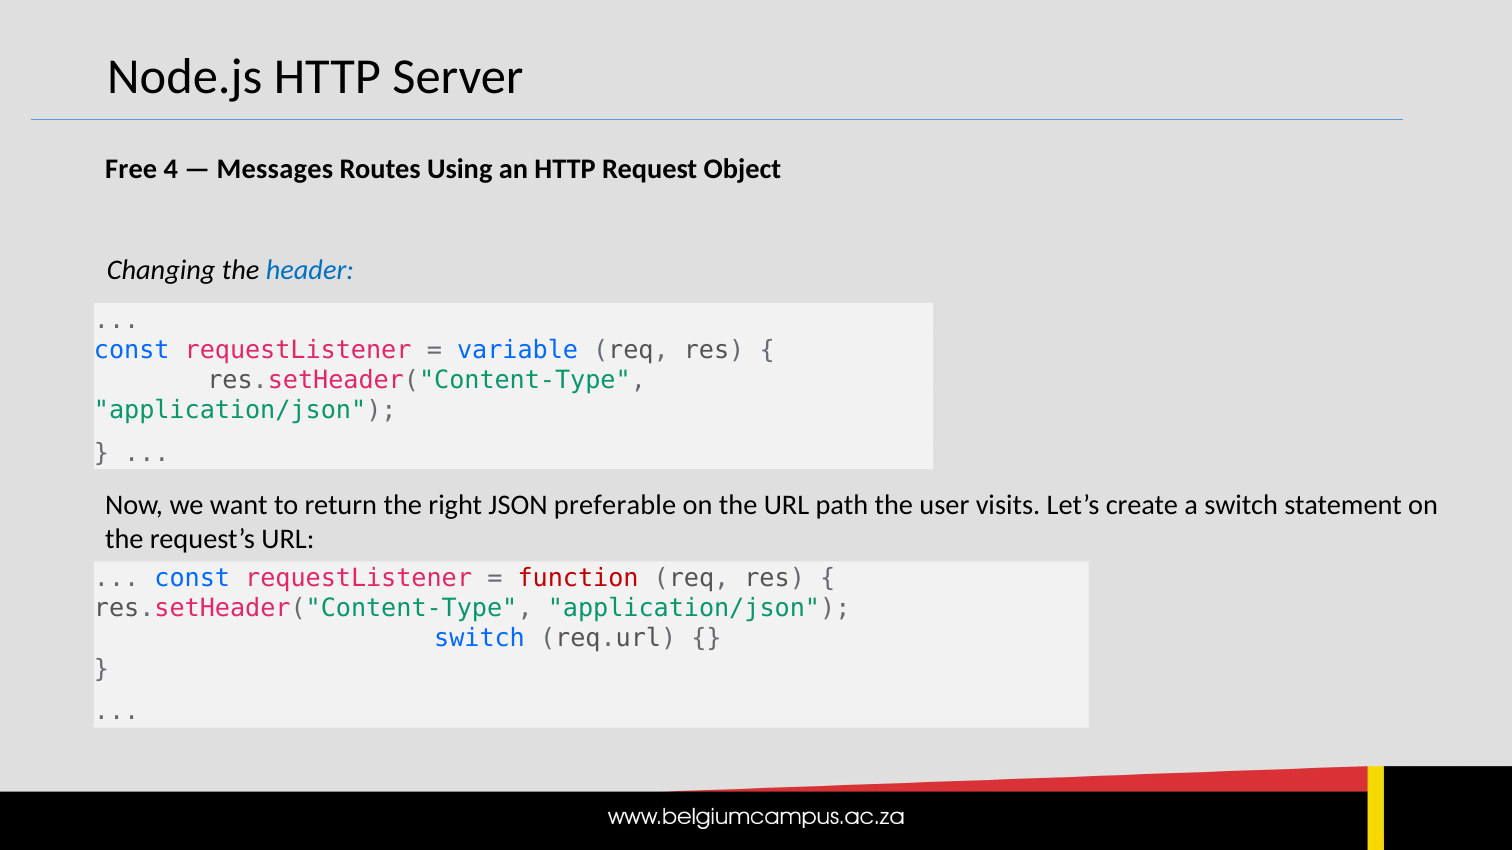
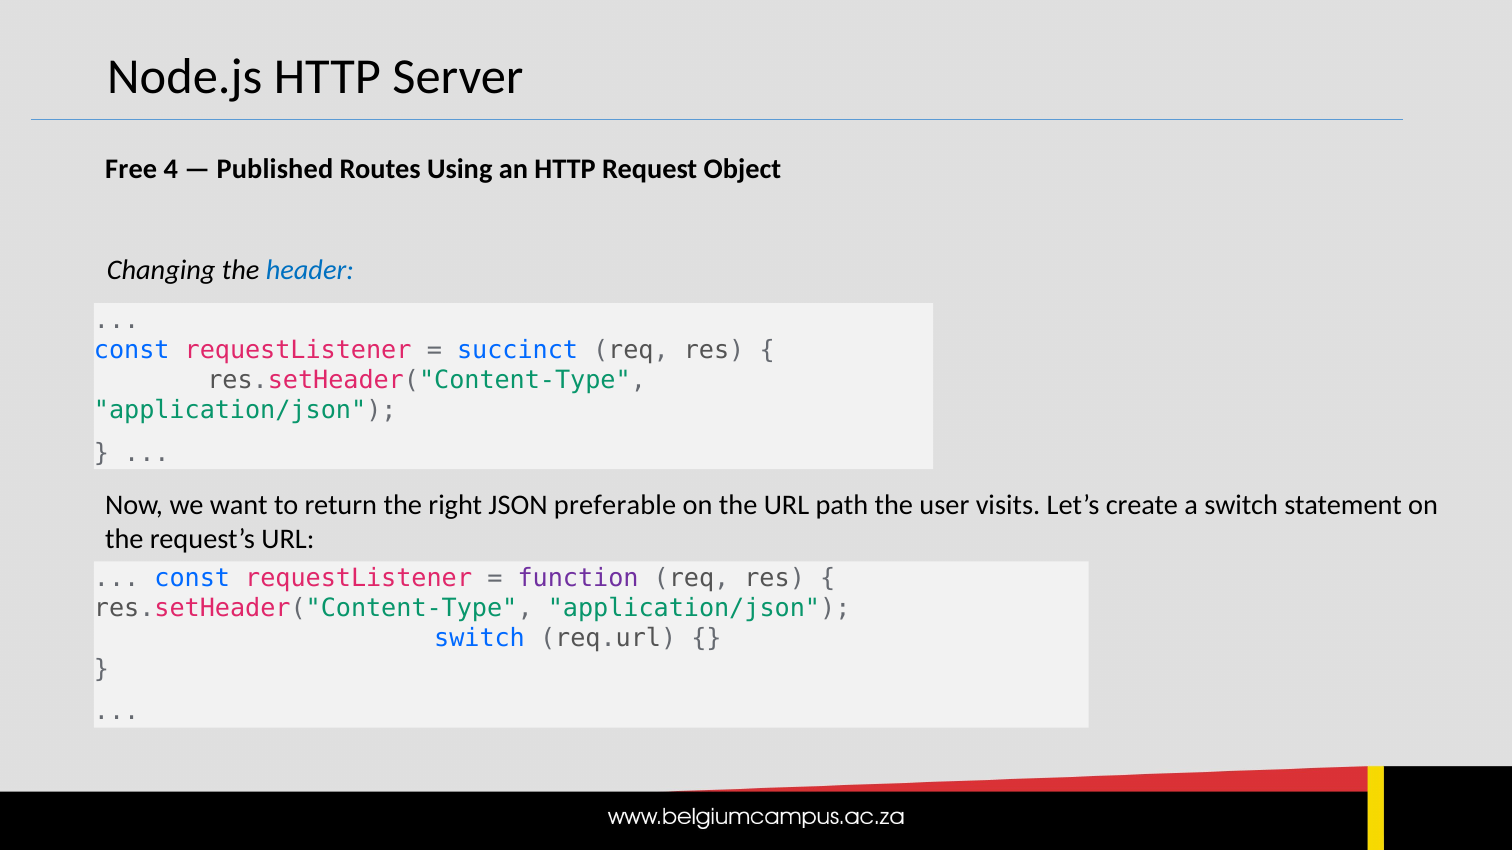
Messages: Messages -> Published (275, 169)
variable: variable -> succinct (518, 350)
function colour: red -> purple (578, 579)
